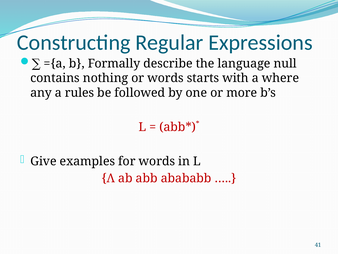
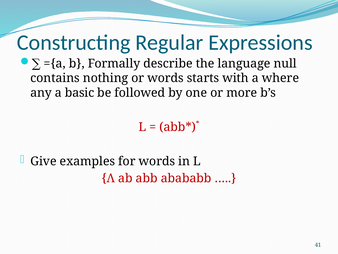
rules: rules -> basic (80, 93)
